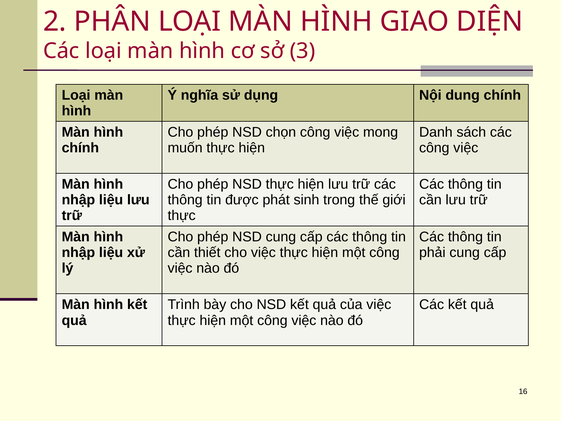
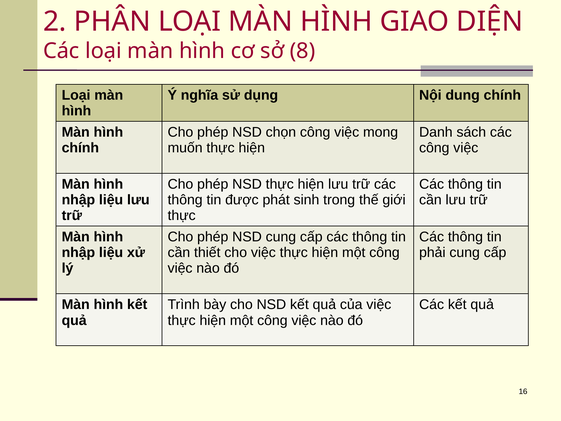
3: 3 -> 8 (303, 51)
